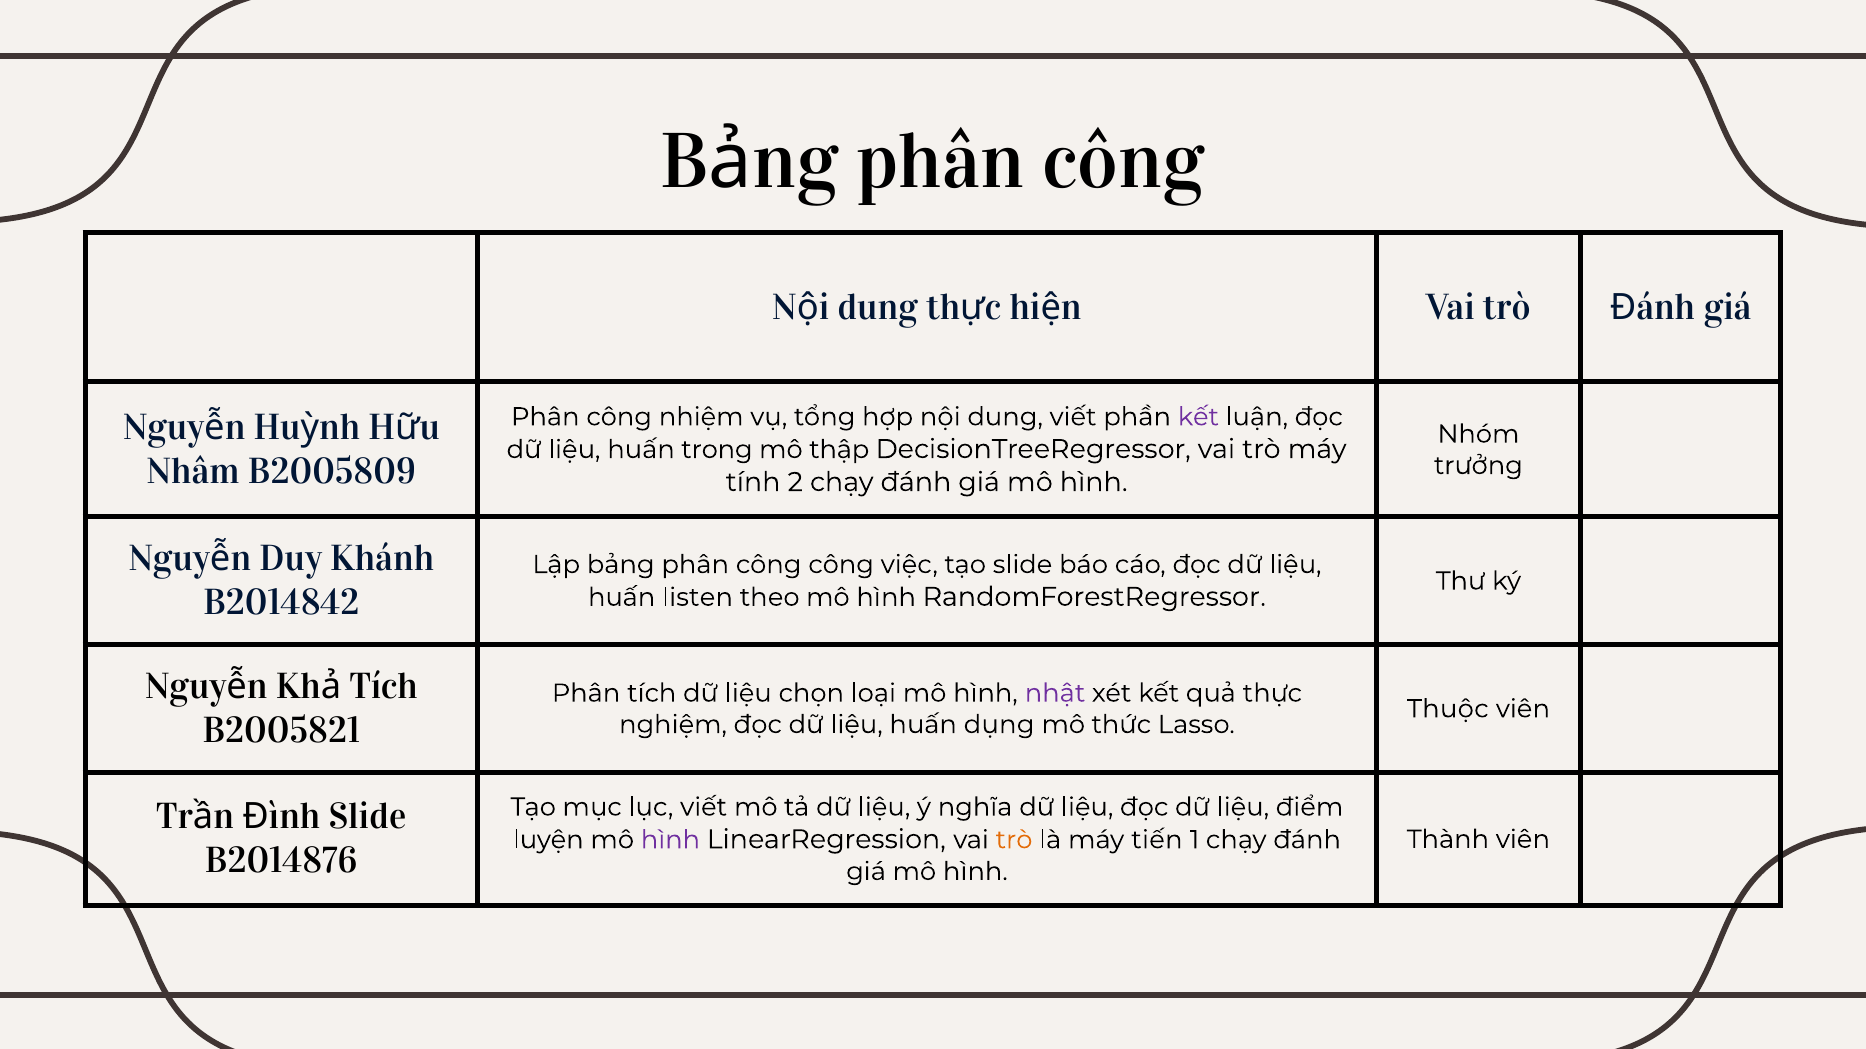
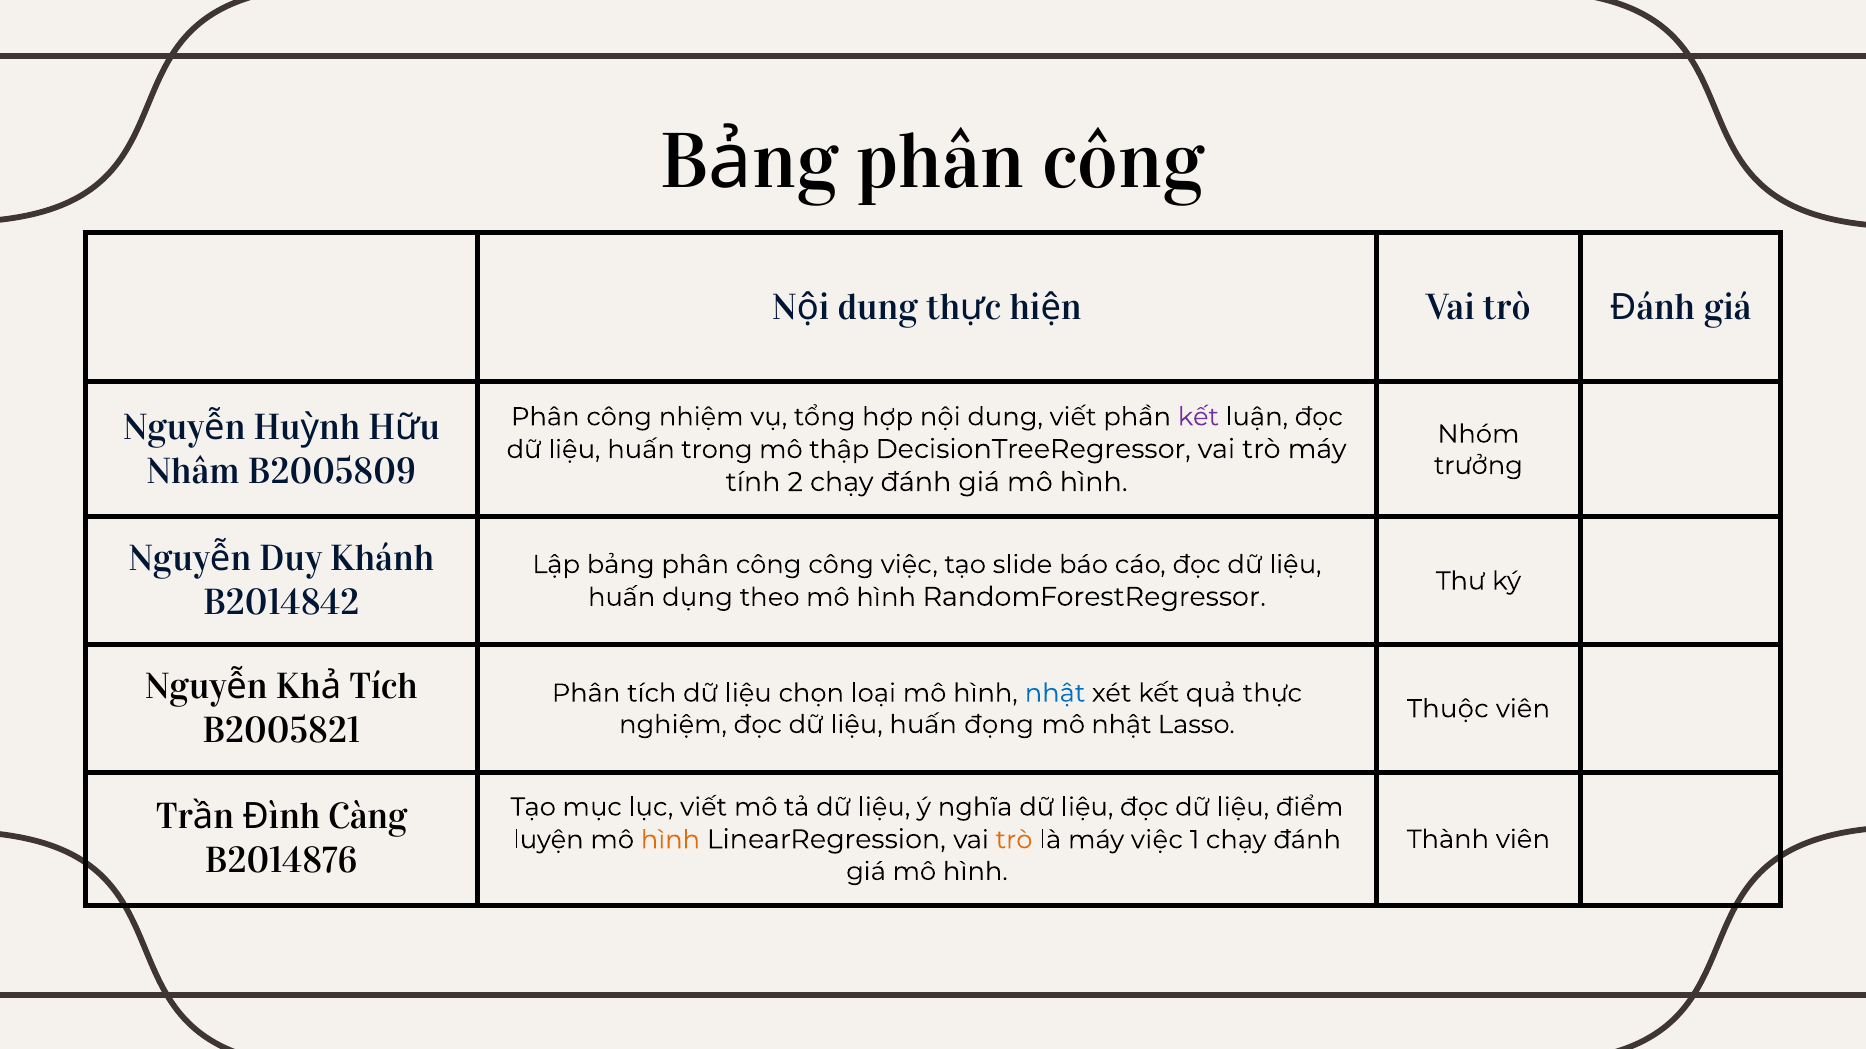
listen: listen -> dụng (697, 598)
nhật colour: purple -> blue (1055, 694)
dụng: dụng -> đọng (999, 725)
mô thức: thức -> nhật (1121, 725)
Slide: Slide -> Càng (368, 817)
hình colour: purple -> orange (670, 840)
máy tiến: tiến -> việc (1157, 840)
